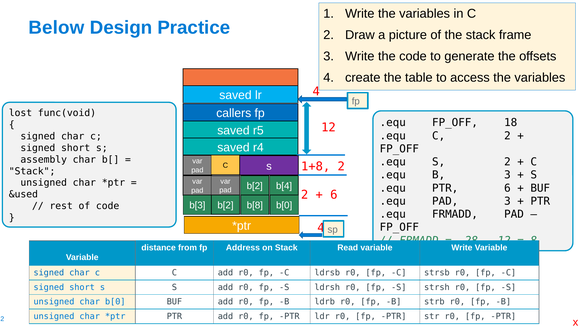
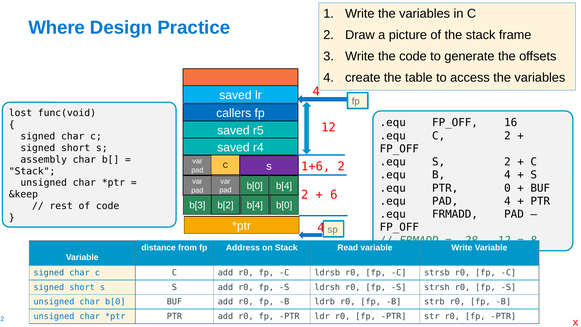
Below: Below -> Where (57, 28)
18: 18 -> 16 (511, 123)
1+8: 1+8 -> 1+6 (316, 166)
B 3: 3 -> 4 (507, 175)
PTR 6: 6 -> 0 (507, 188)
pad b[2: b[2 -> b[0 (255, 186)
&used: &used -> &keep (23, 194)
PAD 3: 3 -> 4 (507, 201)
b[2 b[8: b[8 -> b[4 (255, 205)
